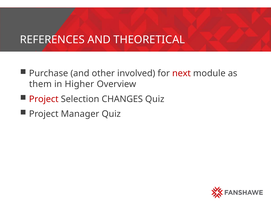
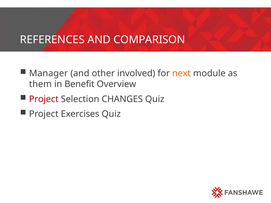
THEORETICAL: THEORETICAL -> COMPARISON (149, 40)
Purchase: Purchase -> Manager (49, 73)
next colour: red -> orange (181, 73)
Higher: Higher -> Benefit (79, 84)
Manager: Manager -> Exercises (80, 114)
